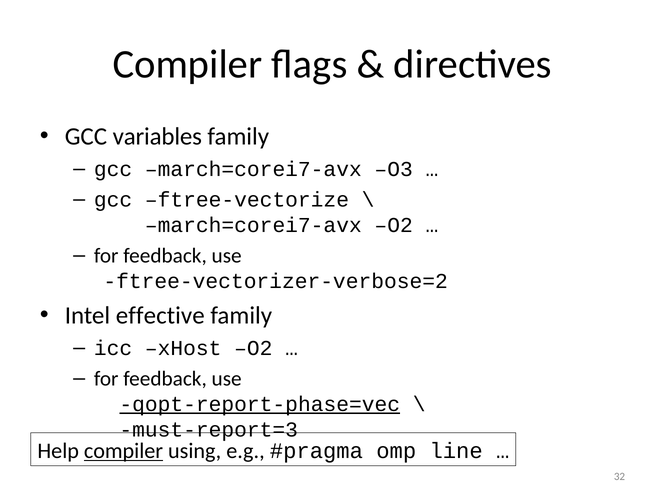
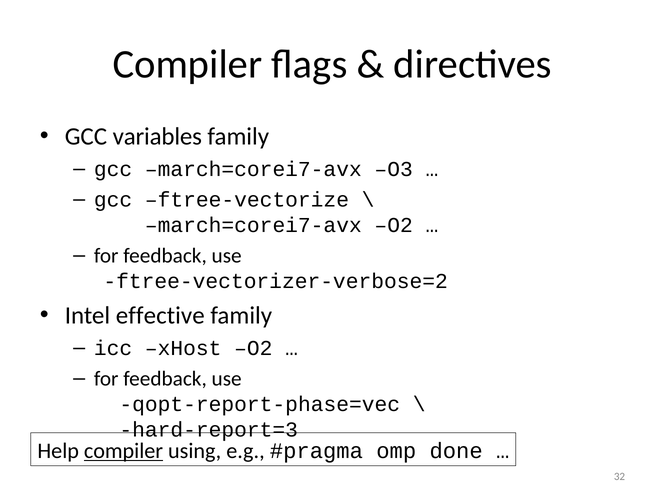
qopt-report-phase=vec underline: present -> none (260, 404)
must-report=3: must-report=3 -> hard-report=3 (209, 429)
line: line -> done (456, 451)
